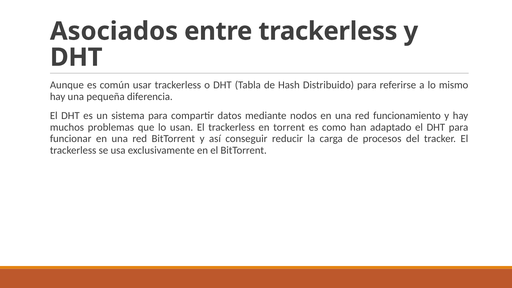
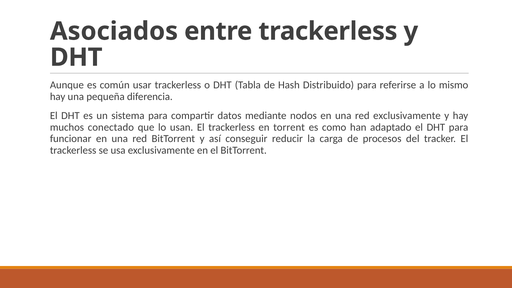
red funcionamiento: funcionamiento -> exclusivamente (407, 116)
problemas: problemas -> conectado (111, 127)
